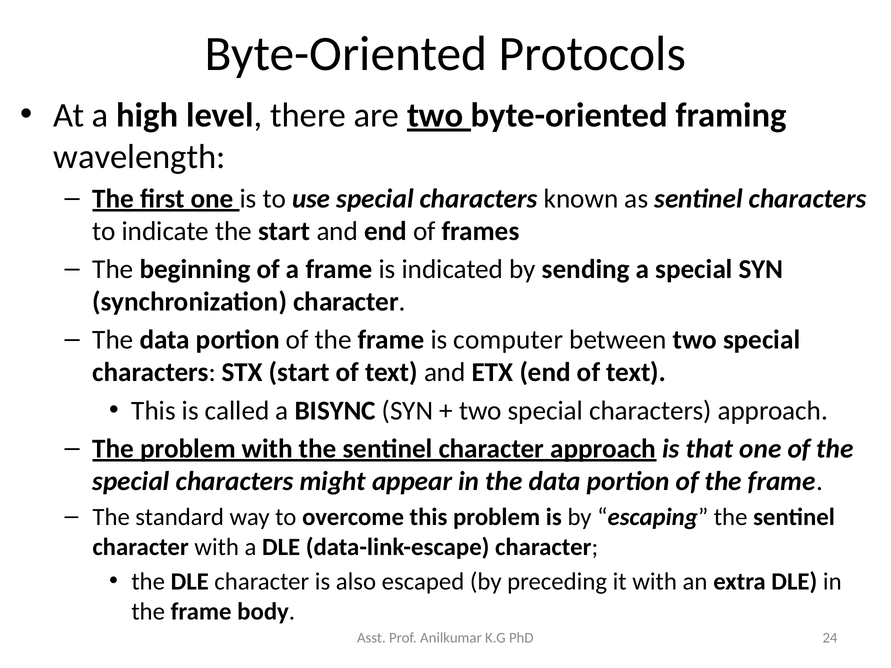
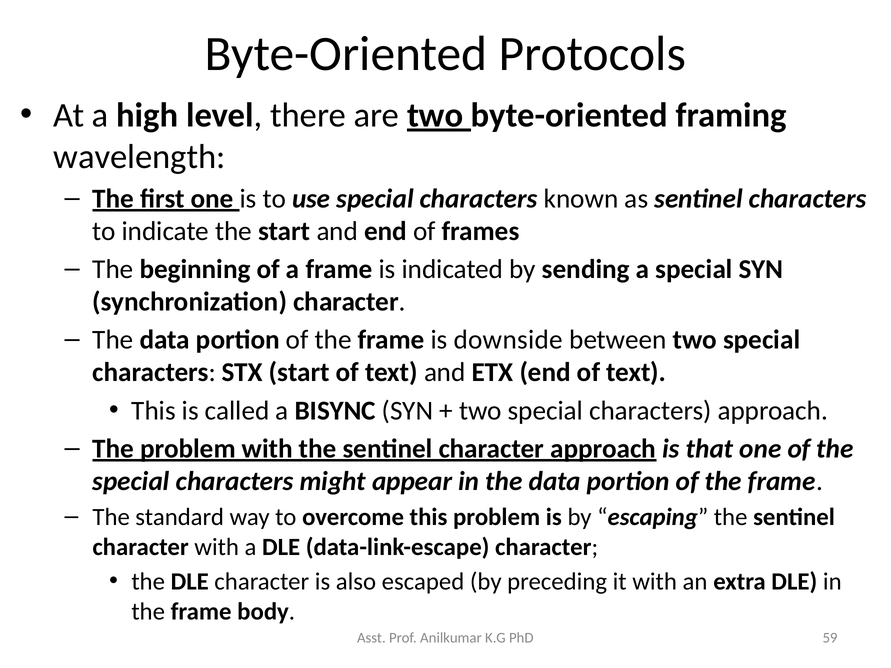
computer: computer -> downside (508, 340)
24: 24 -> 59 (830, 638)
